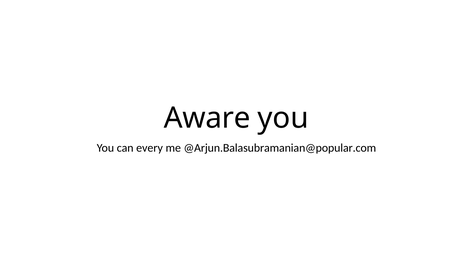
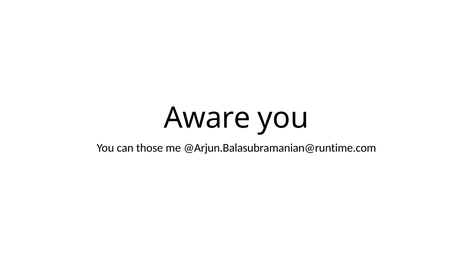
every: every -> those (150, 148)
@Arjun.Balasubramanian@popular.com: @Arjun.Balasubramanian@popular.com -> @Arjun.Balasubramanian@runtime.com (280, 148)
